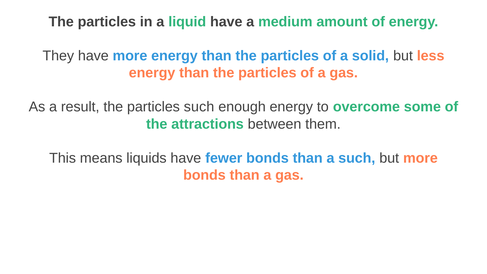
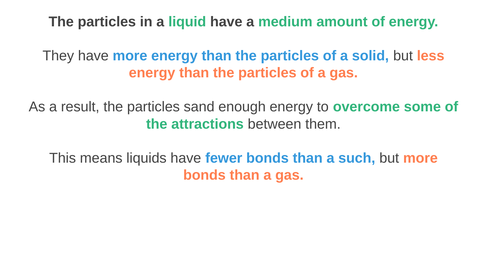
particles such: such -> sand (199, 107)
